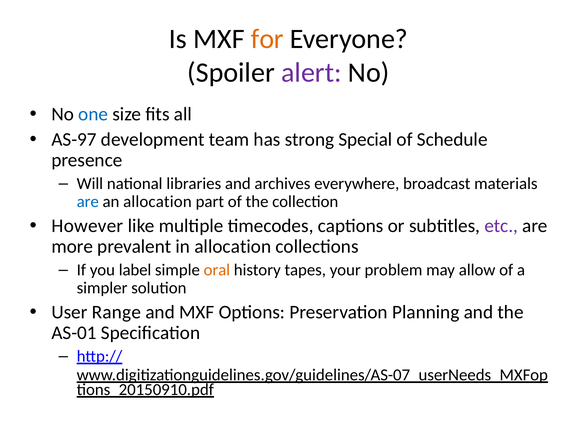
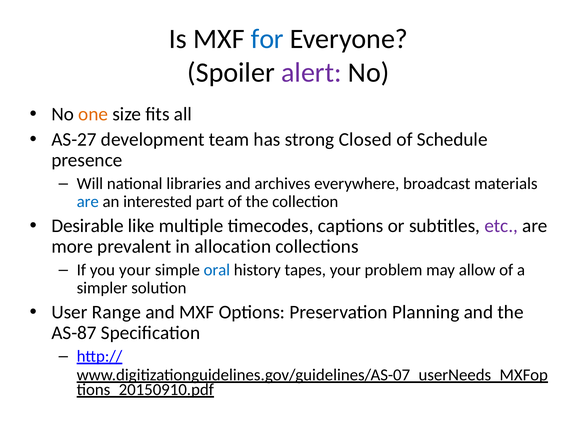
for colour: orange -> blue (267, 39)
one colour: blue -> orange (93, 114)
AS-97: AS-97 -> AS-27 (74, 139)
Special: Special -> Closed (365, 139)
an allocation: allocation -> interested (158, 202)
However: However -> Desirable (88, 226)
you label: label -> your (135, 270)
oral colour: orange -> blue (217, 270)
AS-01: AS-01 -> AS-87 (74, 333)
